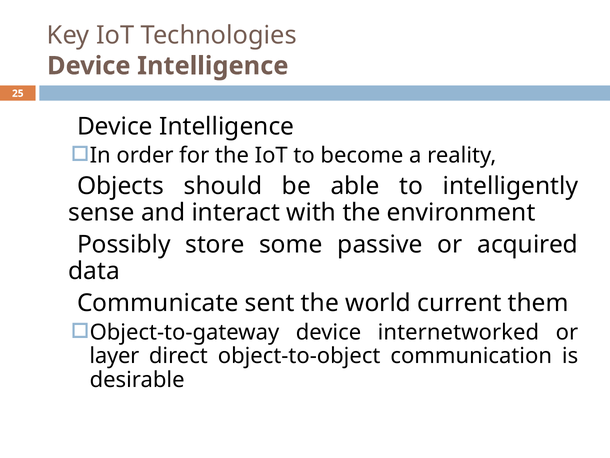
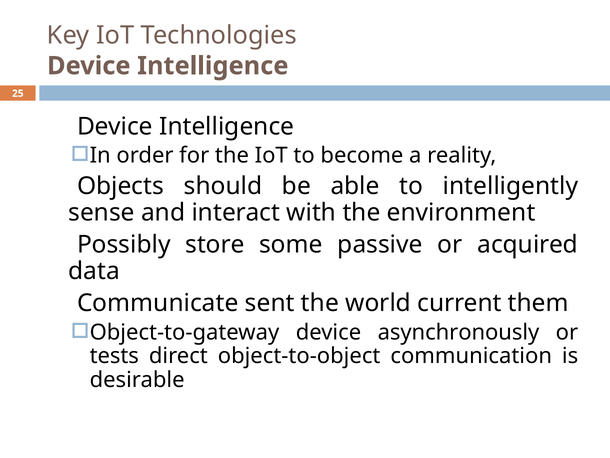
internetworked: internetworked -> asynchronously (458, 332)
layer: layer -> tests (114, 356)
